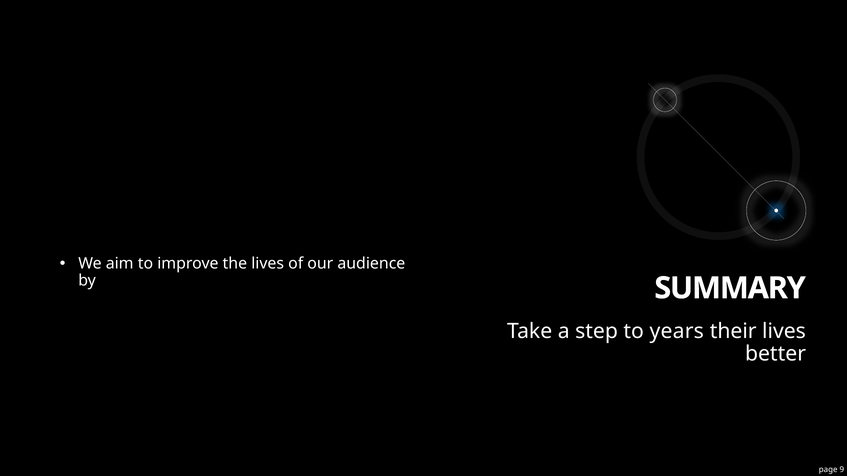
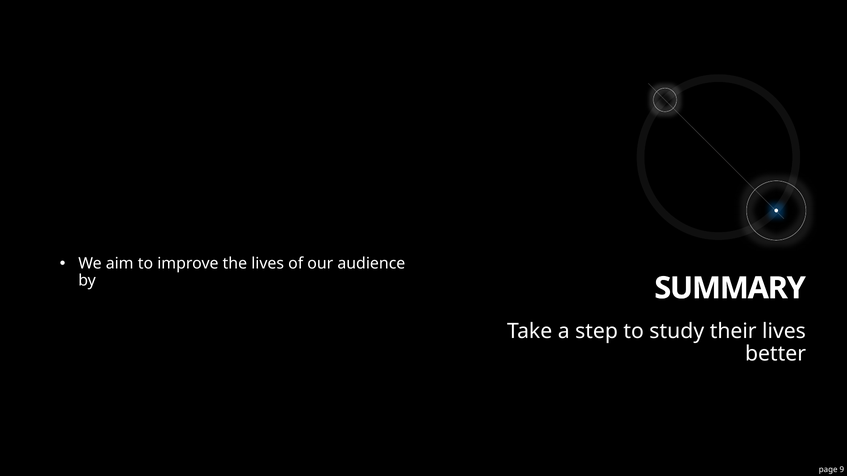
years: years -> study (677, 331)
